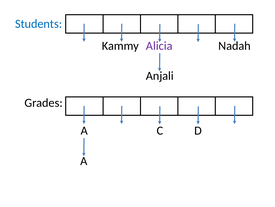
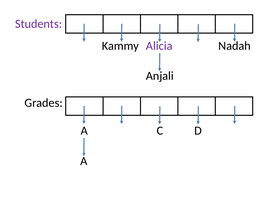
Students colour: blue -> purple (39, 24)
